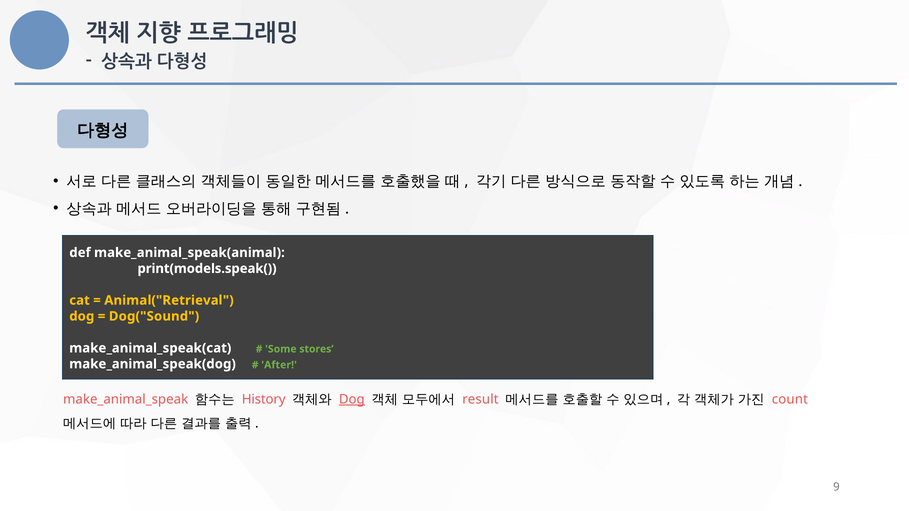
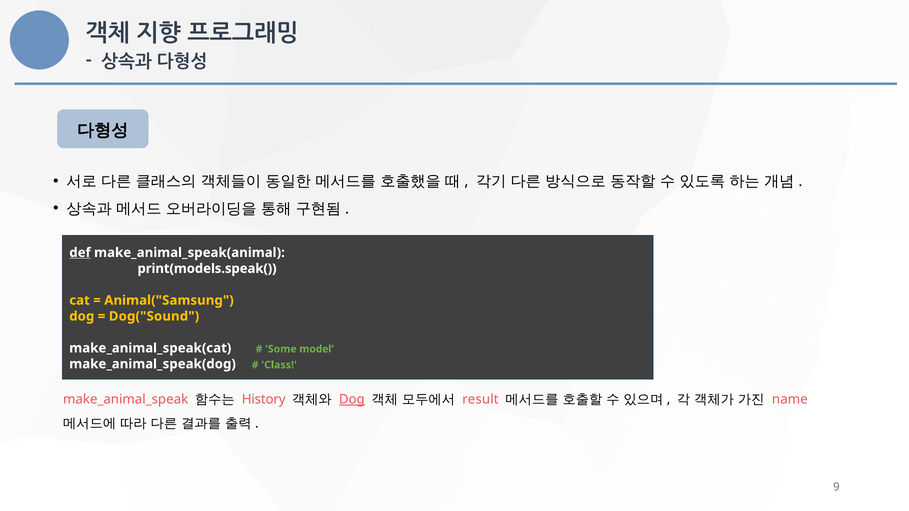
def underline: none -> present (80, 253)
Animal("Retrieval: Animal("Retrieval -> Animal("Samsung (169, 301)
stores: stores -> model (316, 349)
After: After -> Class (279, 365)
count: count -> name (790, 400)
